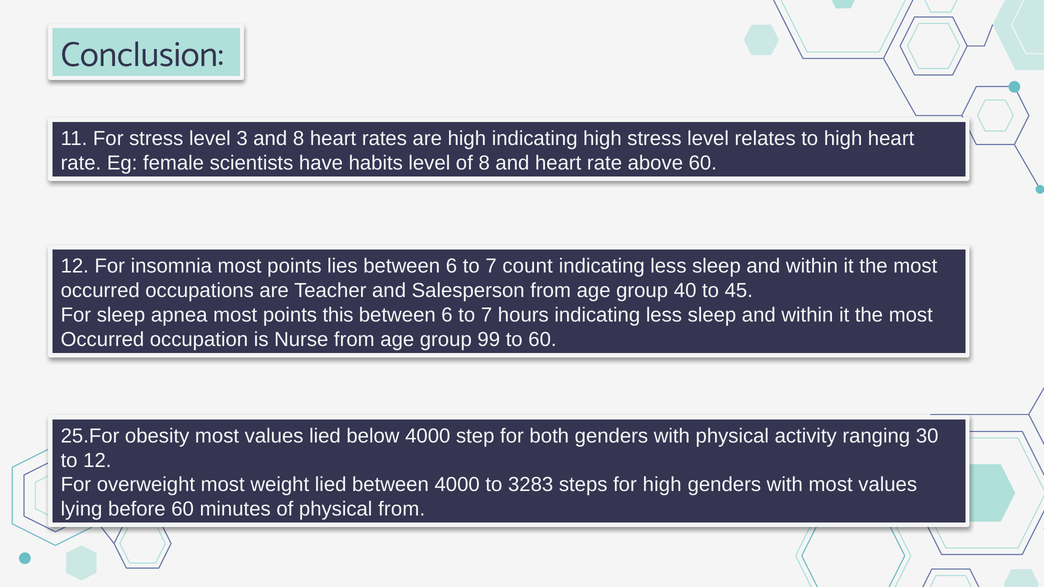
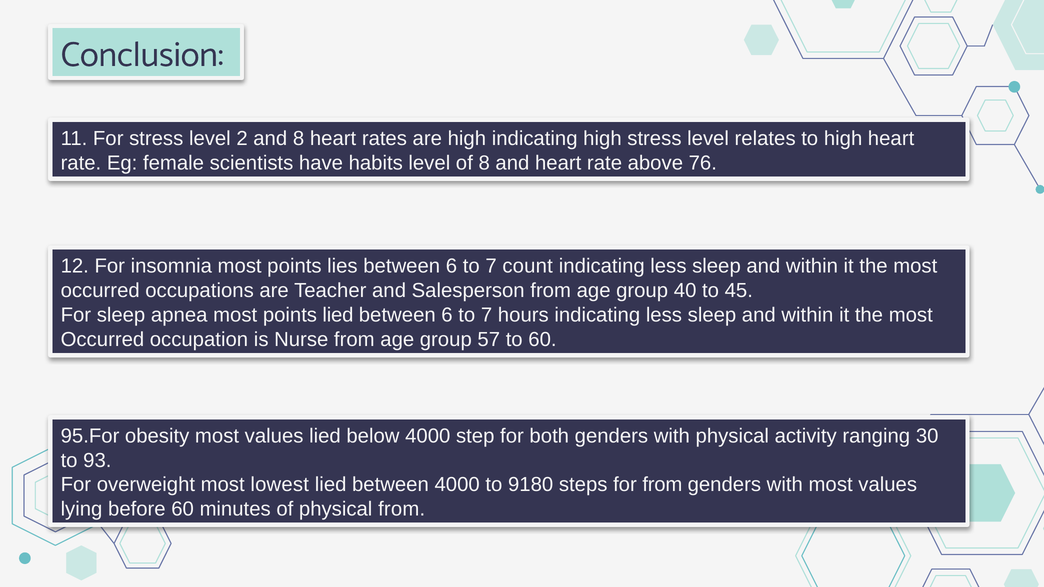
3: 3 -> 2 (242, 139)
above 60: 60 -> 76 (703, 163)
points this: this -> lied (338, 315)
99: 99 -> 57 (489, 340)
25.For: 25.For -> 95.For (90, 436)
to 12: 12 -> 93 (97, 461)
weight: weight -> lowest (280, 485)
3283: 3283 -> 9180 (531, 485)
for high: high -> from (662, 485)
